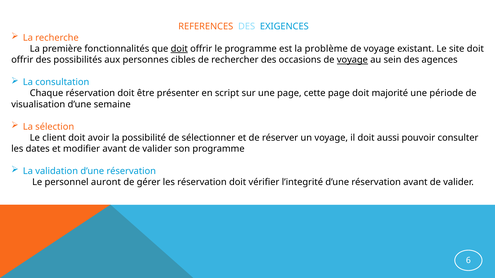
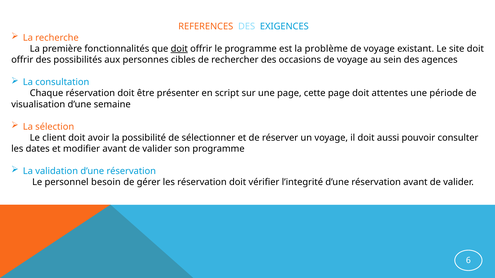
voyage underline: present -> none (352, 60)
majorité: majorité -> attentes (390, 93)
auront: auront -> besoin (106, 183)
